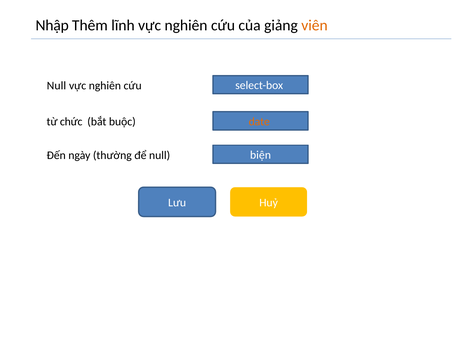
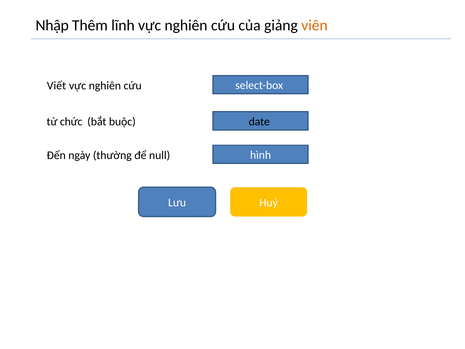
Null: Null -> Viết (56, 86)
date colour: orange -> black (259, 122)
biện: biện -> hình (261, 155)
